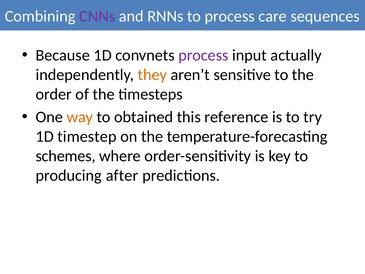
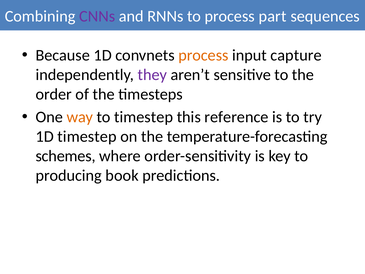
care: care -> part (273, 16)
process colour: purple -> orange (203, 55)
actually: actually -> capture (296, 55)
they colour: orange -> purple (152, 75)
to obtained: obtained -> timestep (144, 117)
after: after -> book (122, 175)
